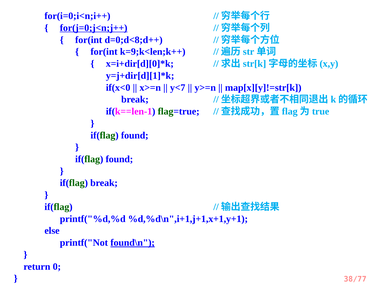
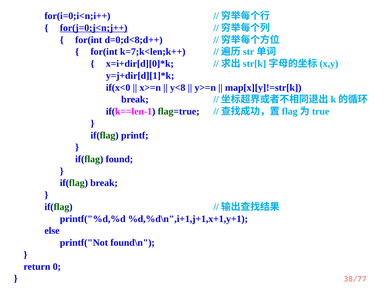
k=9;k<len;k++: k=9;k<len;k++ -> k=7;k<len;k++ (153, 52)
y<7: y<7 -> y<8 (178, 87)
found: found -> printf (135, 135)
found\n underline: present -> none (133, 242)
